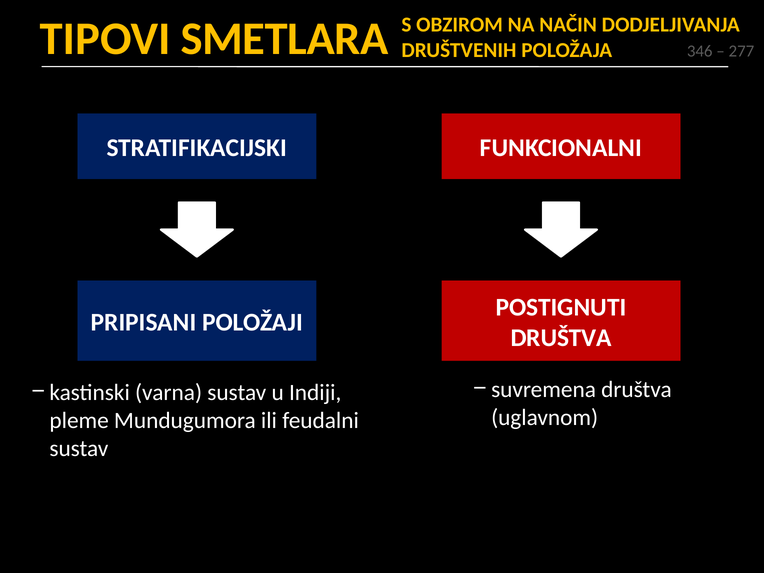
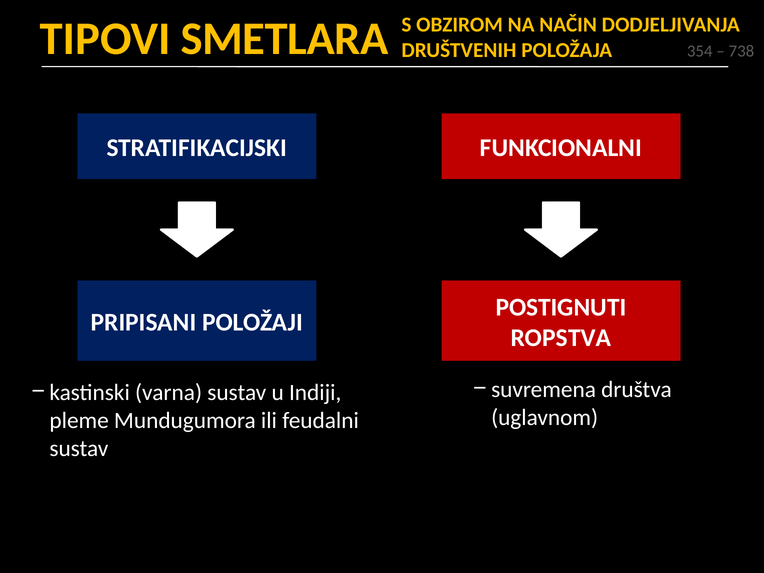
346: 346 -> 354 (700, 51)
277: 277 -> 738 (741, 51)
DRUŠTVA: DRUŠTVA -> ROPSTVA (561, 338)
